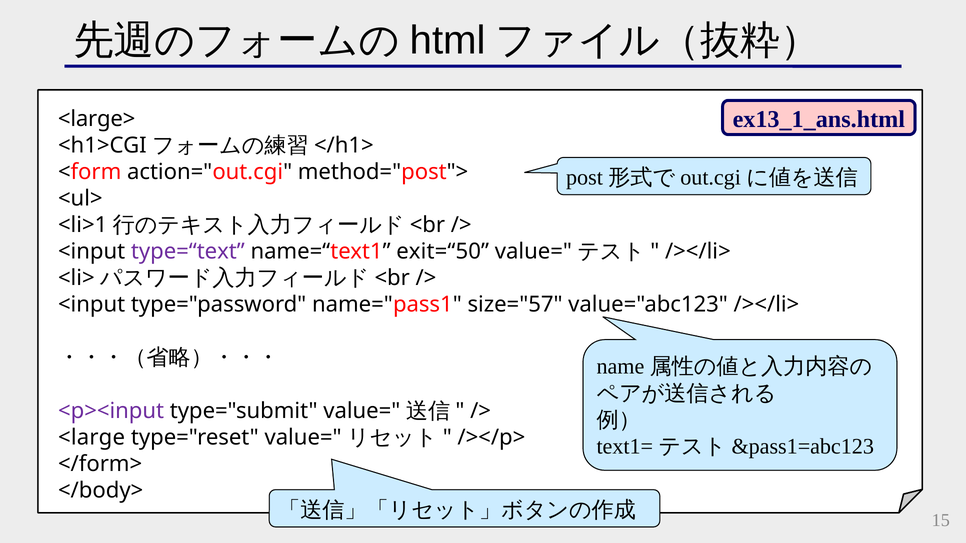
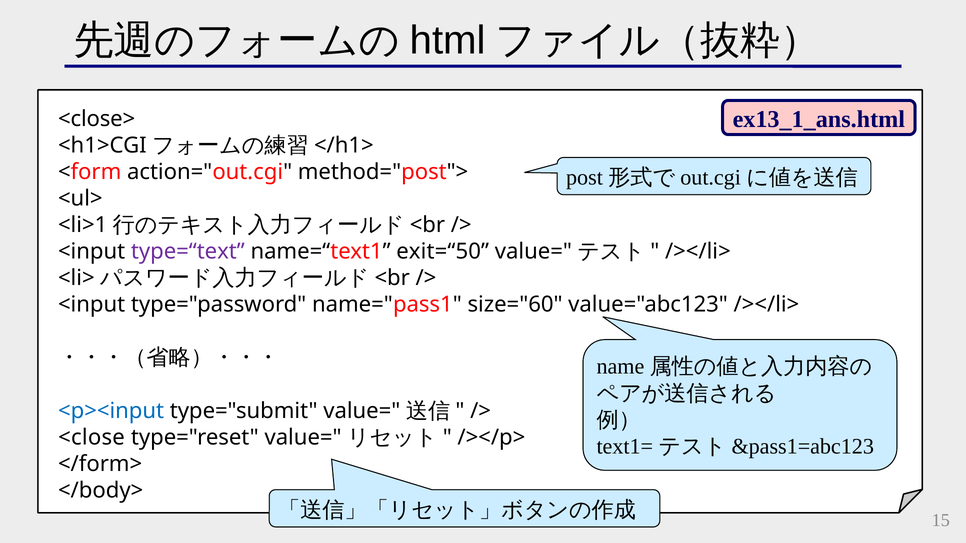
<large>: <large> -> <close> (97, 119)
size="57: size="57 -> size="60 (515, 305)
<p><input colour: purple -> blue (111, 411)
<large: <large -> <close (92, 438)
